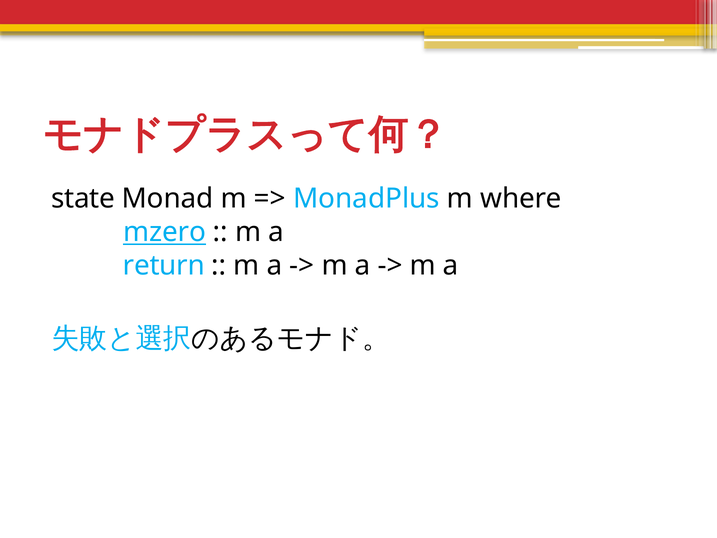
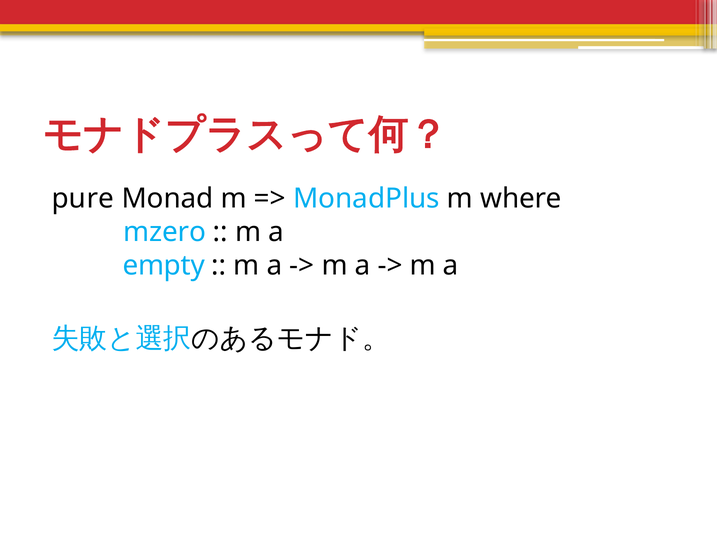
state: state -> pure (83, 199)
mzero underline: present -> none (165, 232)
return: return -> empty (164, 266)
